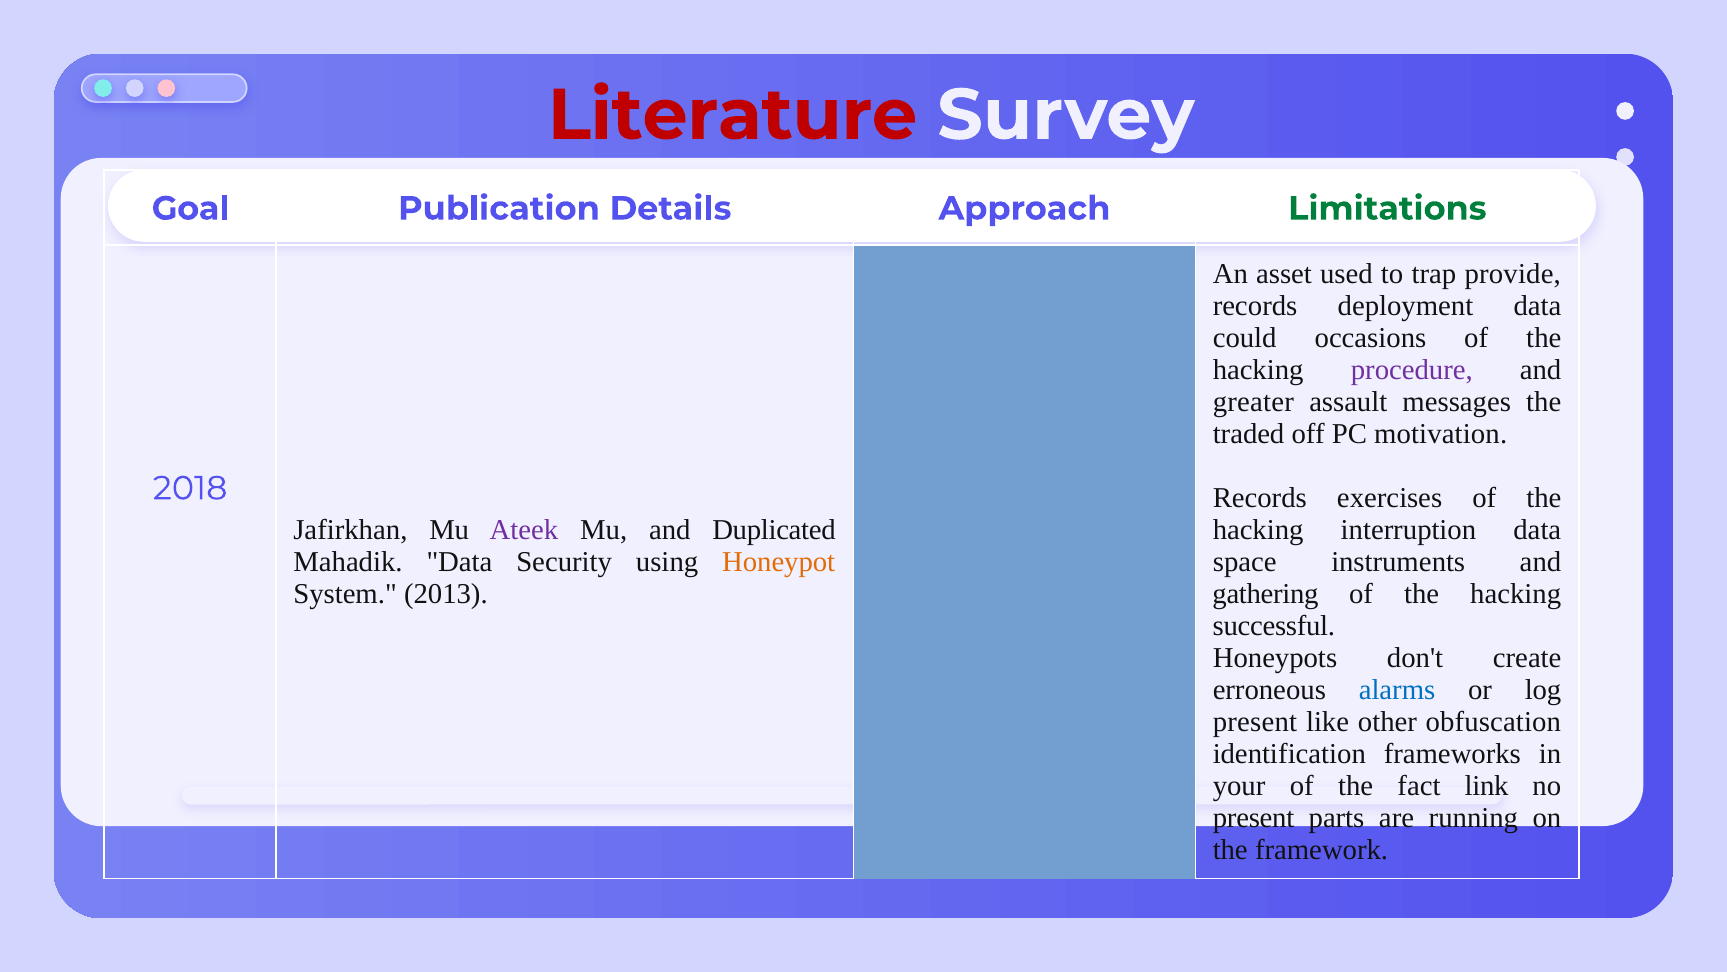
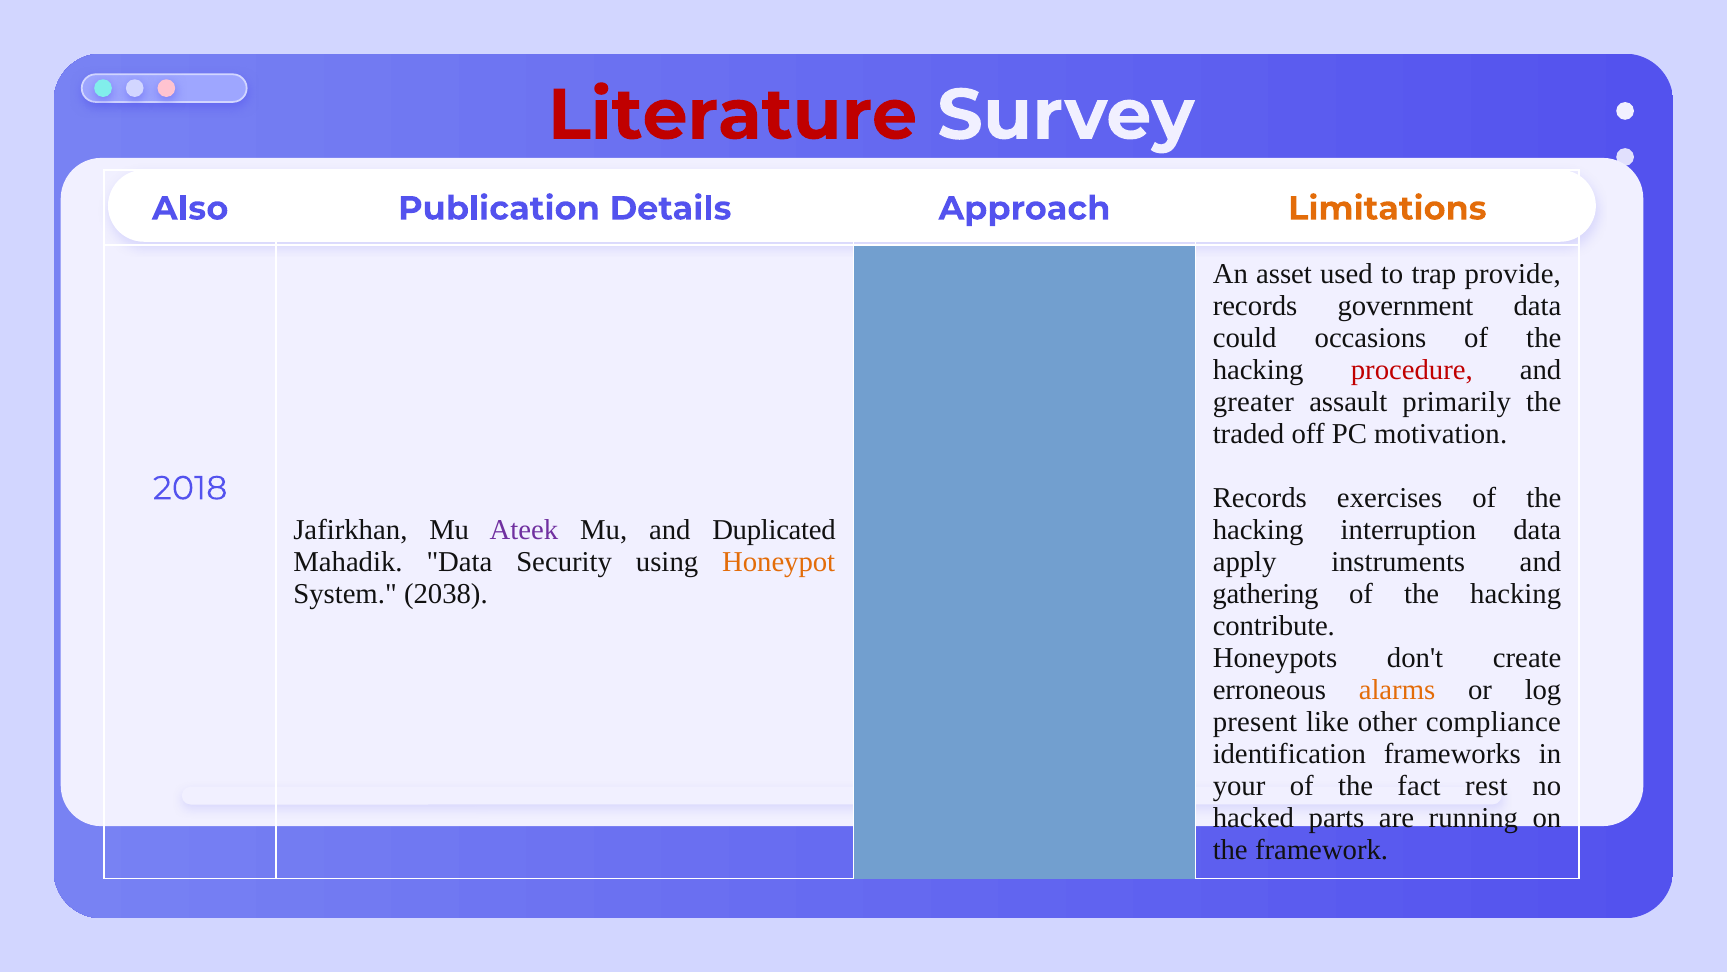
Goal: Goal -> Also (190, 208)
Limitations colour: green -> orange (1387, 208)
deployment: deployment -> government (1406, 306)
procedure colour: purple -> red (1412, 370)
messages: messages -> primarily (1457, 402)
space: space -> apply (1245, 562)
2013: 2013 -> 2038 (446, 594)
successful: successful -> contribute (1274, 626)
alarms colour: blue -> orange (1397, 690)
obfuscation: obfuscation -> compliance (1493, 722)
link: link -> rest (1486, 785)
present: present -> hacked (1253, 817)
